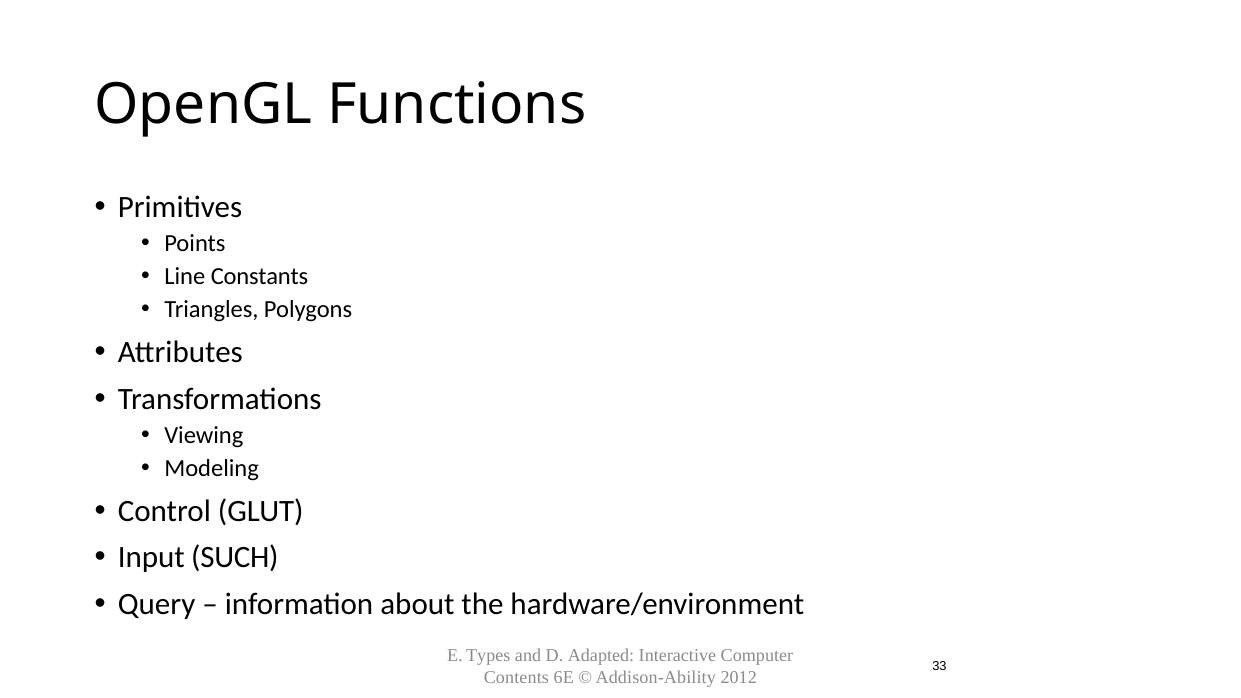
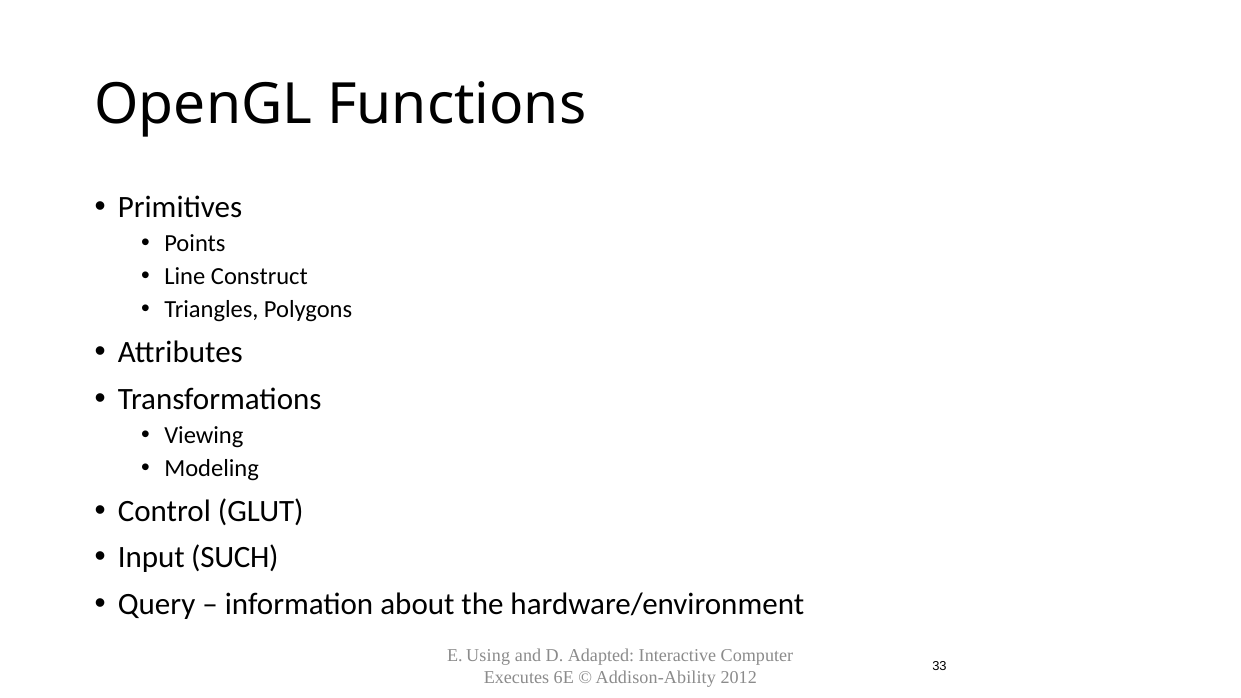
Constants: Constants -> Construct (259, 277)
Types: Types -> Using (488, 656)
Contents: Contents -> Executes (516, 678)
